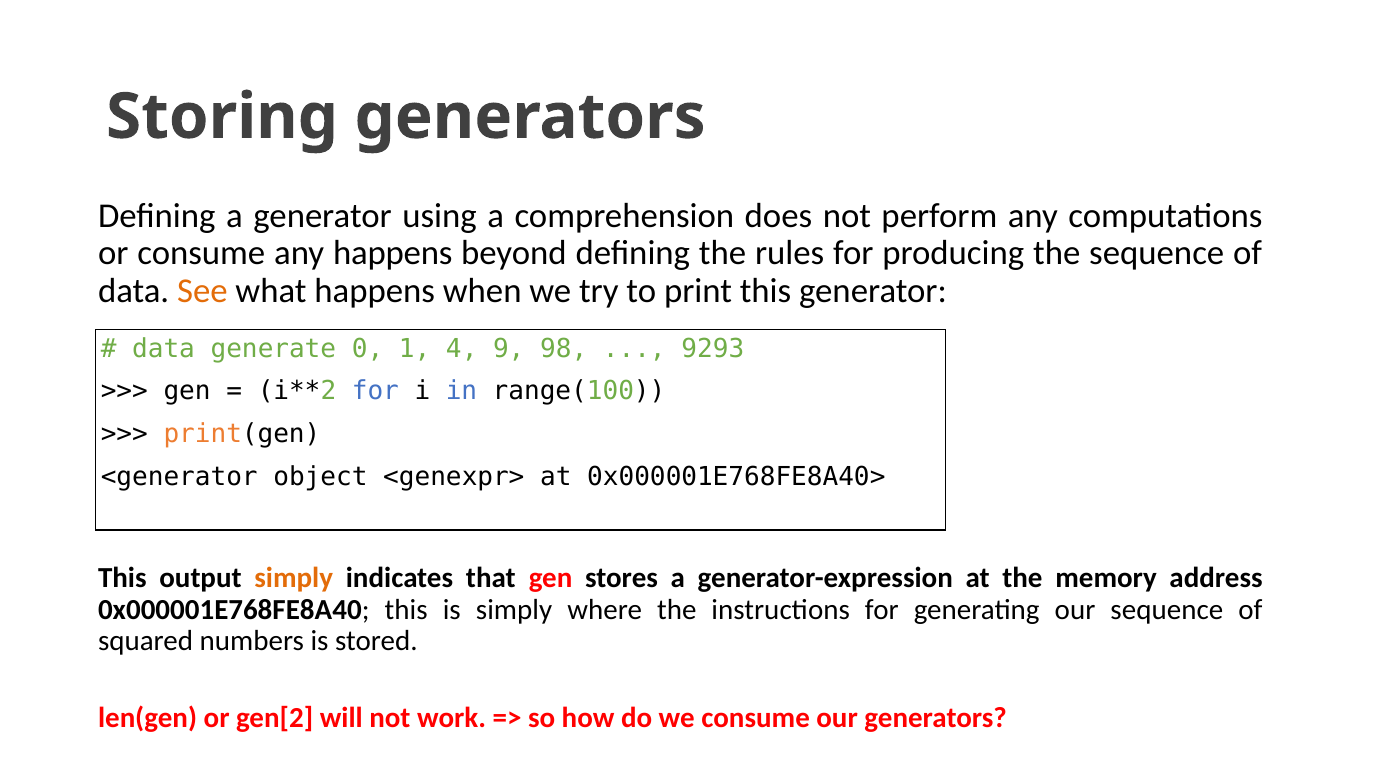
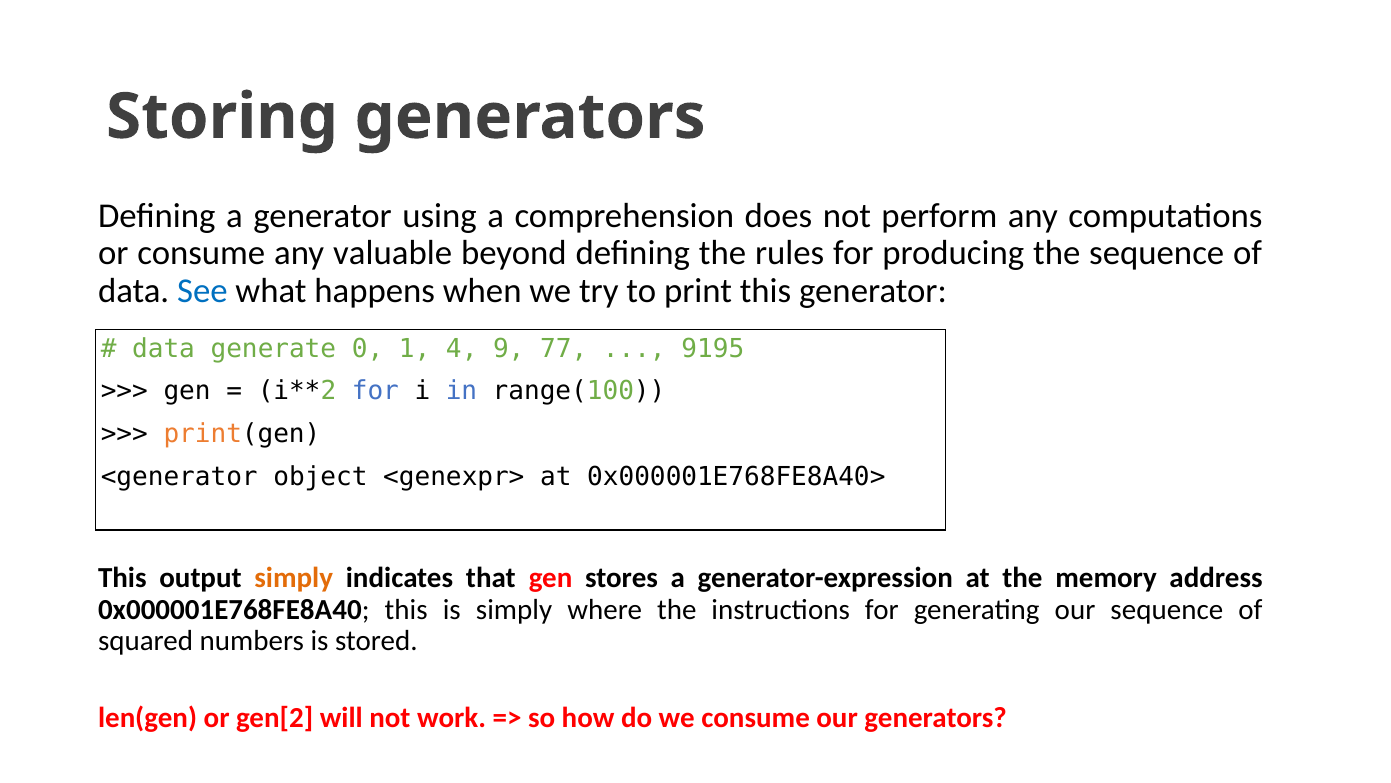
any happens: happens -> valuable (393, 253)
See colour: orange -> blue (202, 290)
98: 98 -> 77 (564, 348)
9293: 9293 -> 9195 (713, 348)
